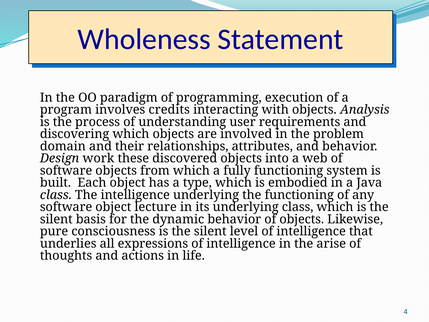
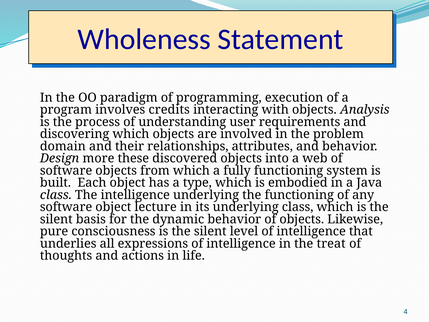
work: work -> more (98, 158)
arise: arise -> treat (331, 243)
